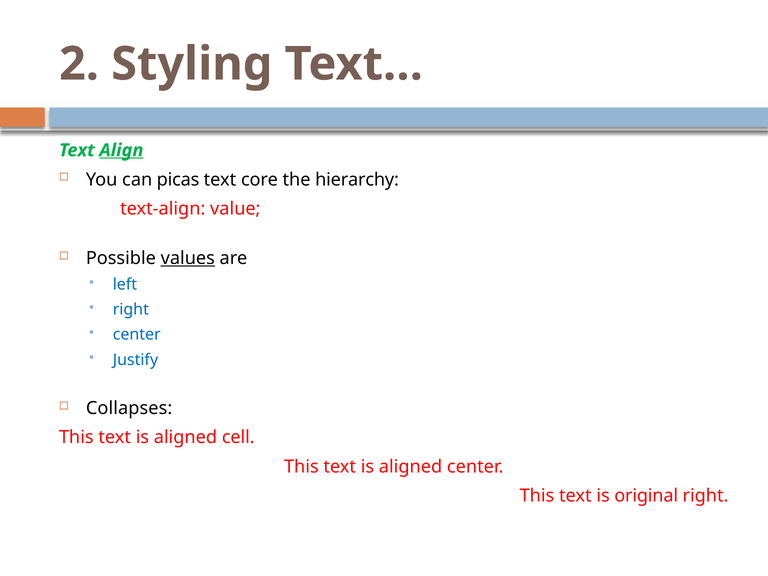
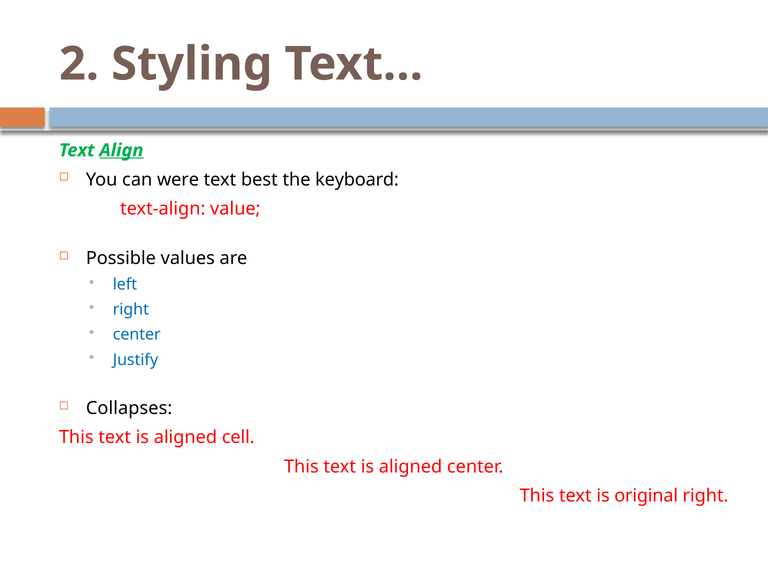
picas: picas -> were (178, 180)
core: core -> best (259, 180)
hierarchy: hierarchy -> keyboard (357, 180)
values underline: present -> none (188, 258)
